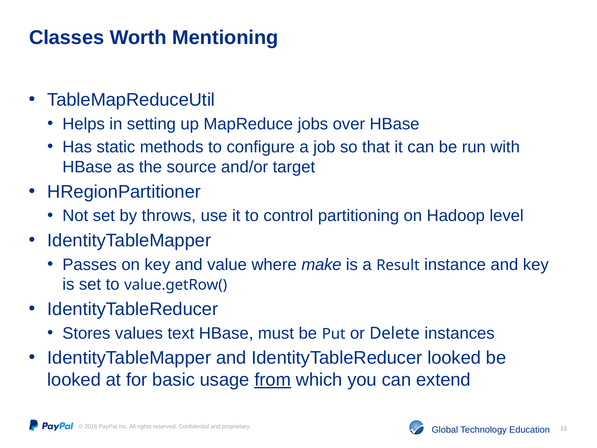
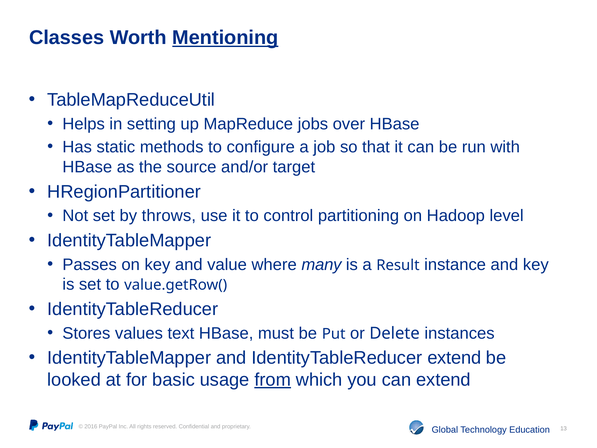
Mentioning underline: none -> present (225, 38)
make: make -> many (321, 264)
IdentityTableReducer looked: looked -> extend (454, 358)
